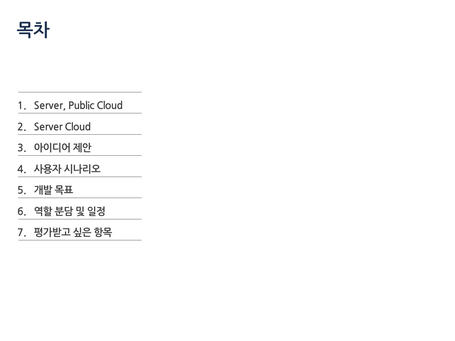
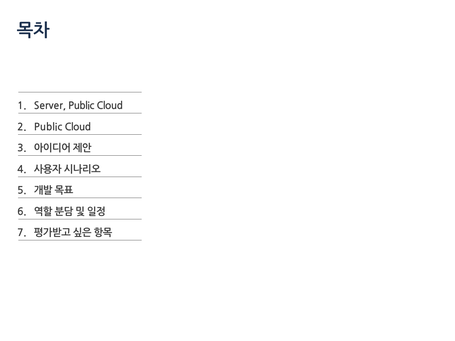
Server: Server -> Public (48, 127)
